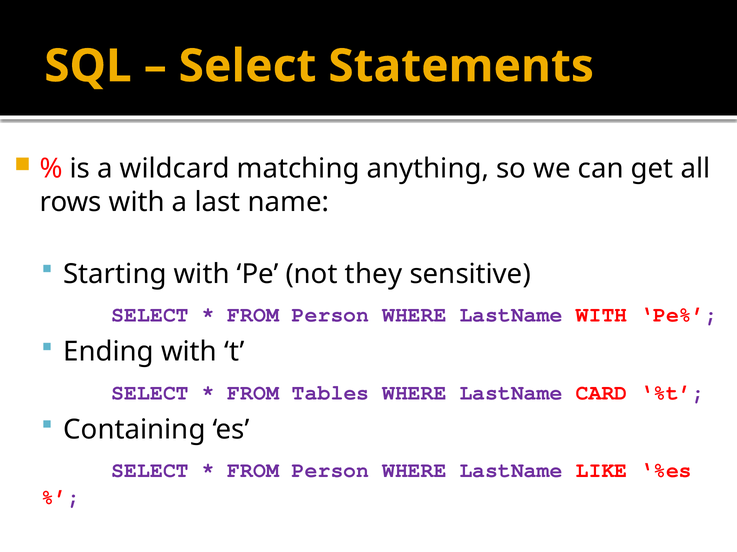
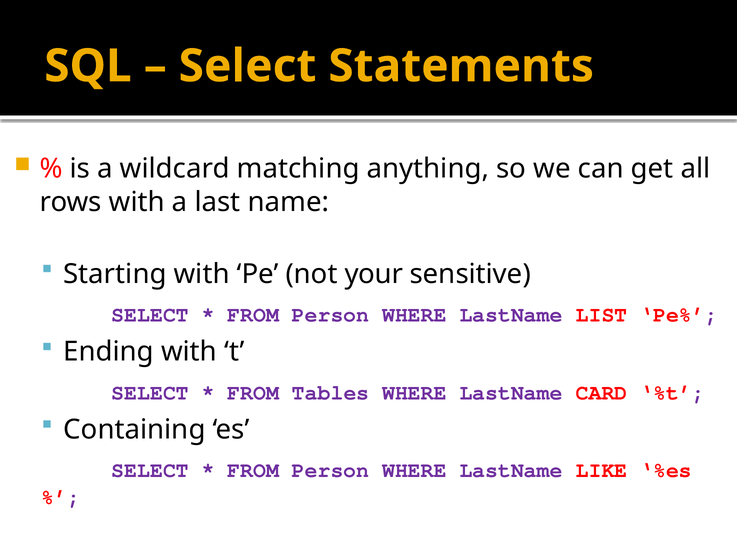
they: they -> your (374, 274)
LastName WITH: WITH -> LIST (602, 315)
